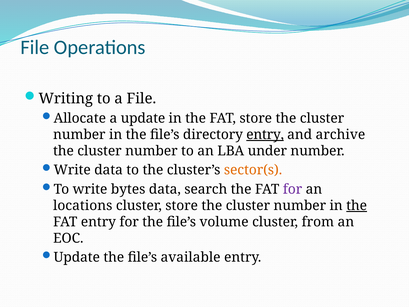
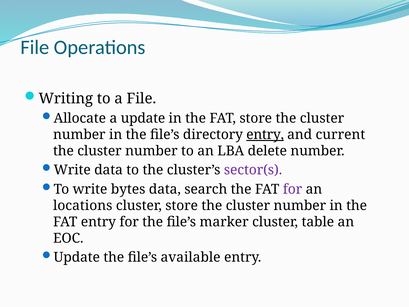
archive: archive -> current (340, 135)
under: under -> delete (267, 151)
sector(s colour: orange -> purple (253, 170)
the underline: present -> none (357, 205)
volume: volume -> marker (224, 222)
from: from -> table (318, 222)
